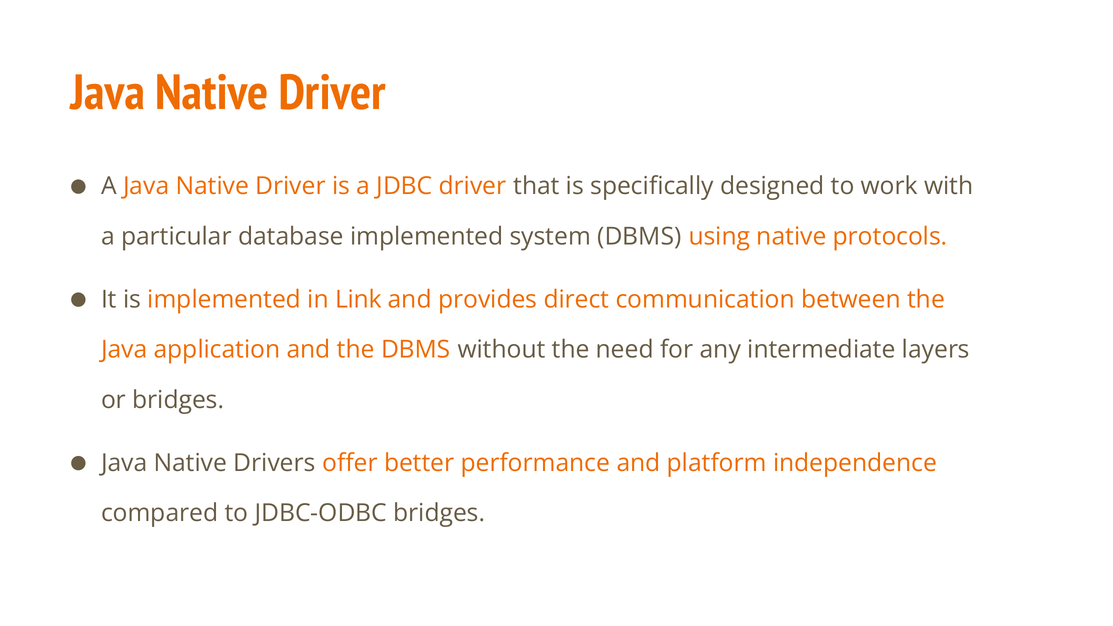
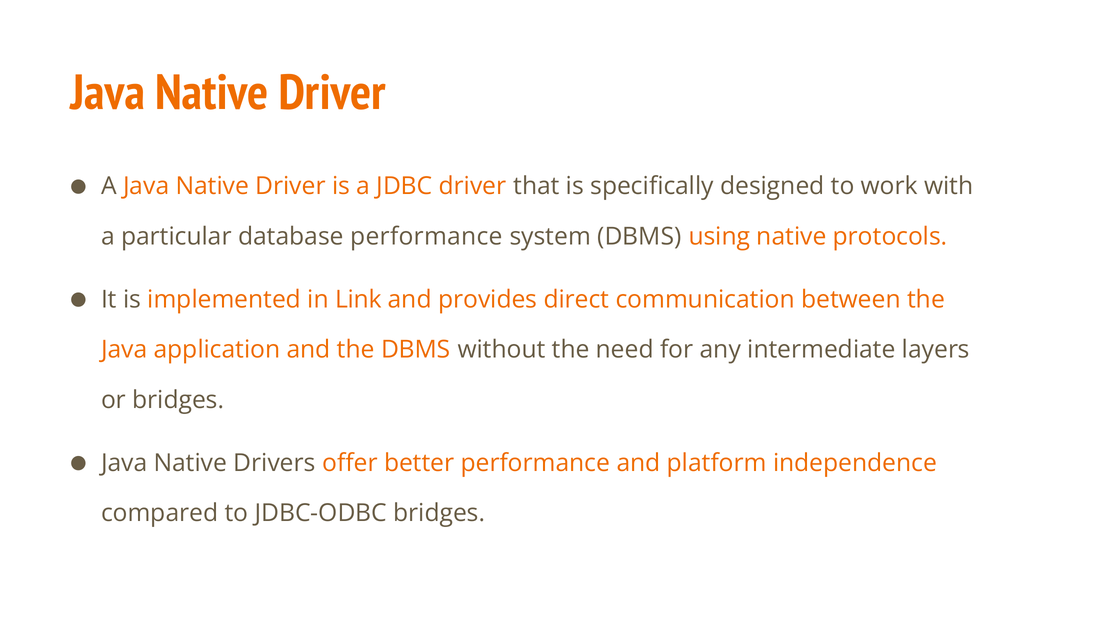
database implemented: implemented -> performance (427, 237)
